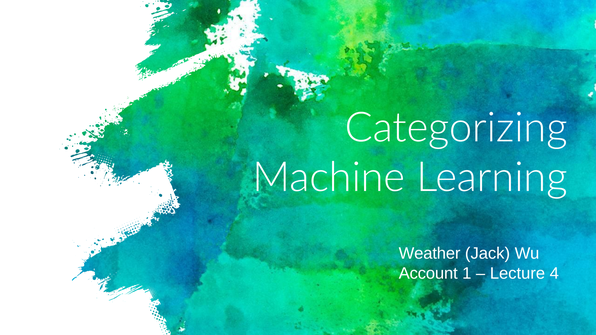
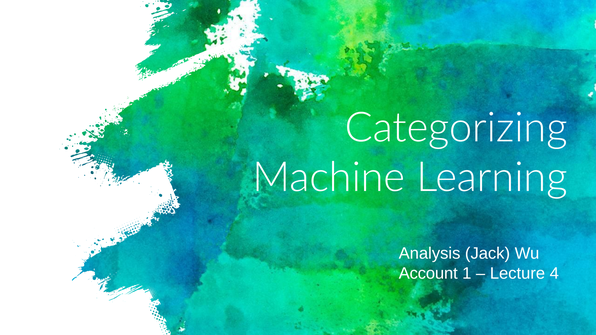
Weather: Weather -> Analysis (430, 254)
